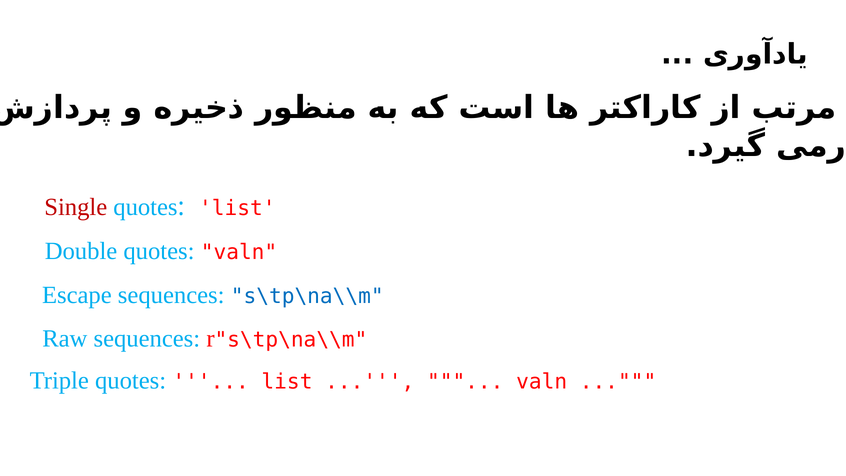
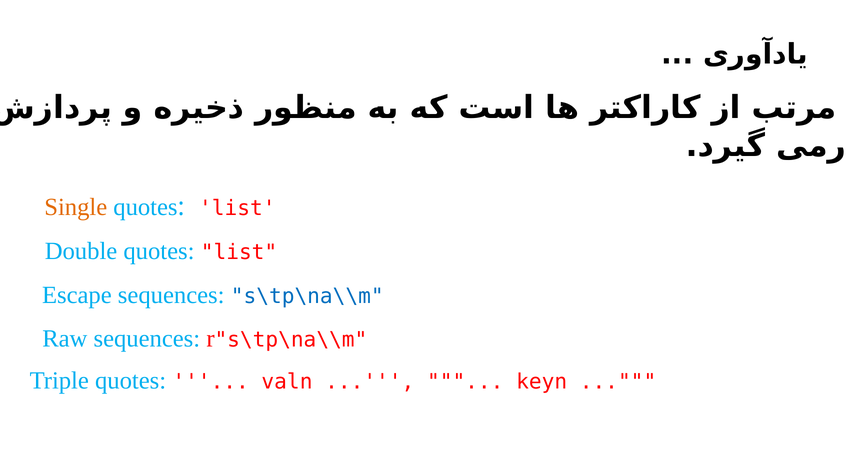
Single colour: red -> orange (76, 207)
quotes valn: valn -> list (239, 252)
list: list -> valn (287, 382)
valn: valn -> keyn (542, 382)
